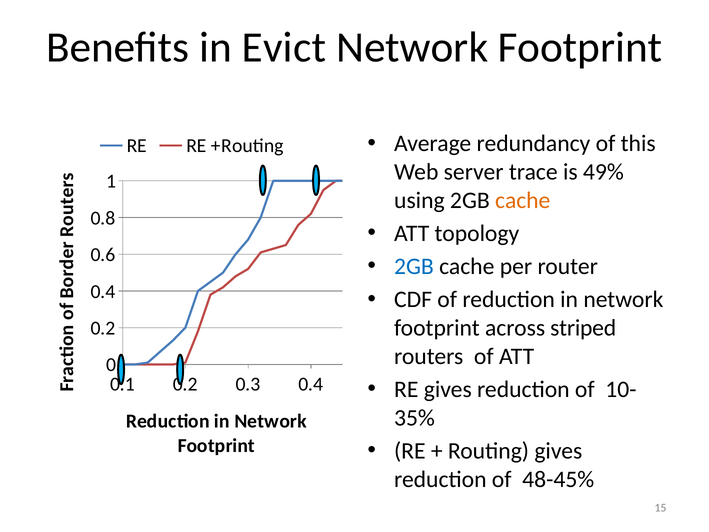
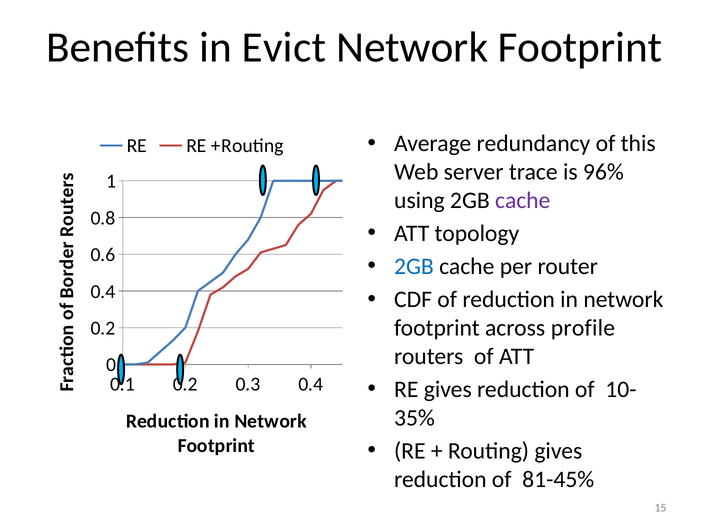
49%: 49% -> 96% (603, 172)
cache colour: orange -> purple (523, 200)
striped: striped -> profile (583, 328)
48-45%: 48-45% -> 81-45% (558, 479)
